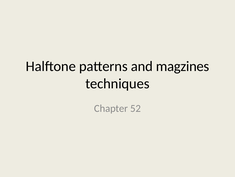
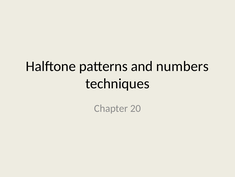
magzines: magzines -> numbers (182, 66)
52: 52 -> 20 (136, 108)
